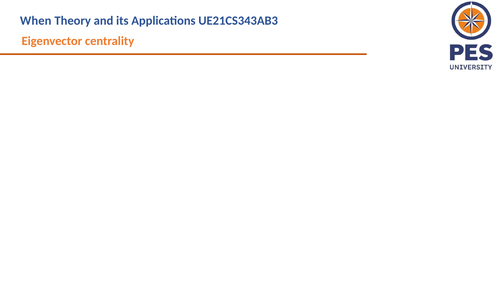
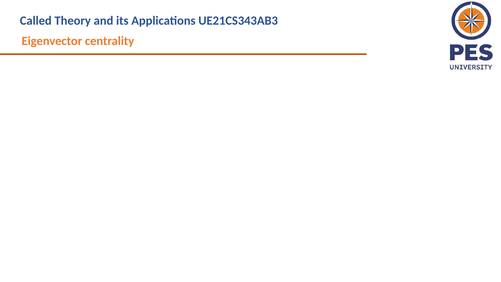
When: When -> Called (36, 21)
